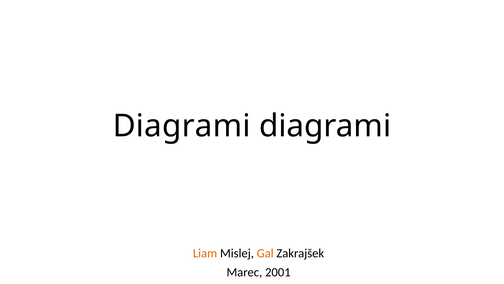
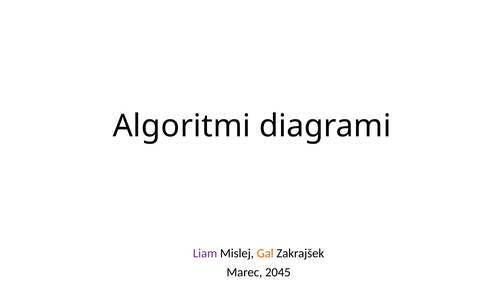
Diagrami: Diagrami -> Algoritmi (182, 126)
Liam colour: orange -> purple (205, 253)
2001: 2001 -> 2045 (278, 272)
